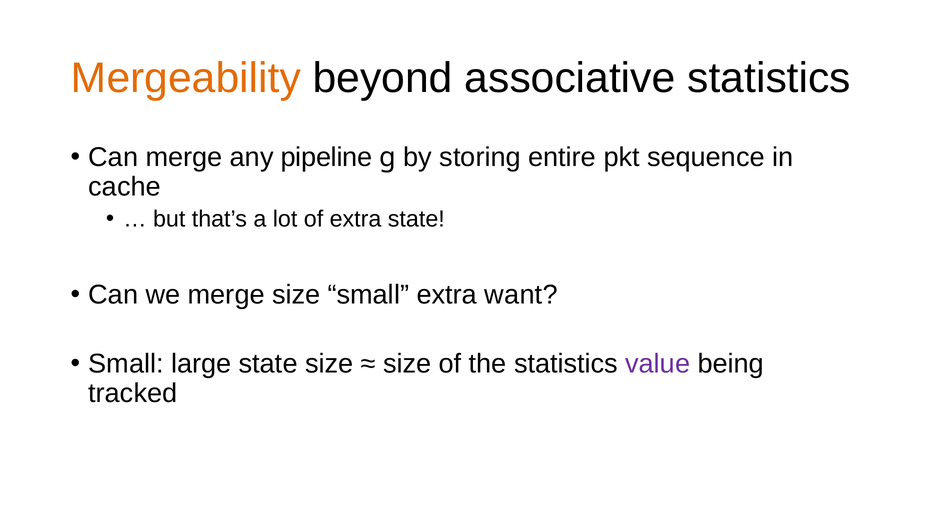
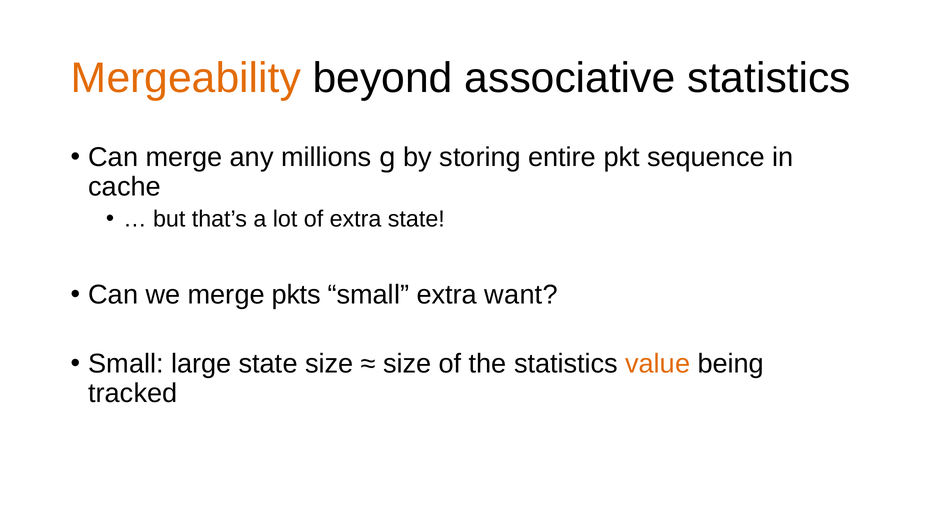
pipeline: pipeline -> millions (326, 157)
merge size: size -> pkts (296, 295)
value colour: purple -> orange (658, 364)
